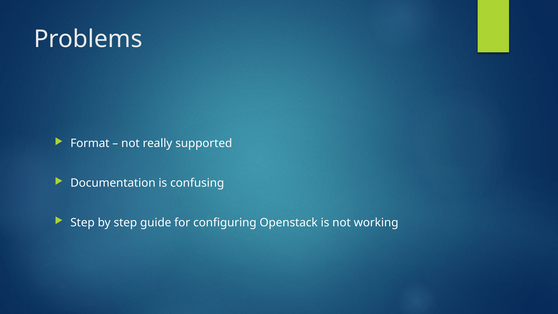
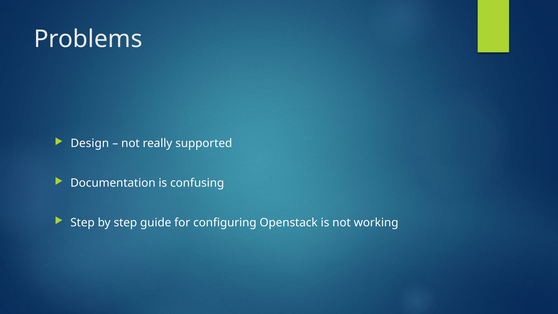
Format: Format -> Design (90, 143)
